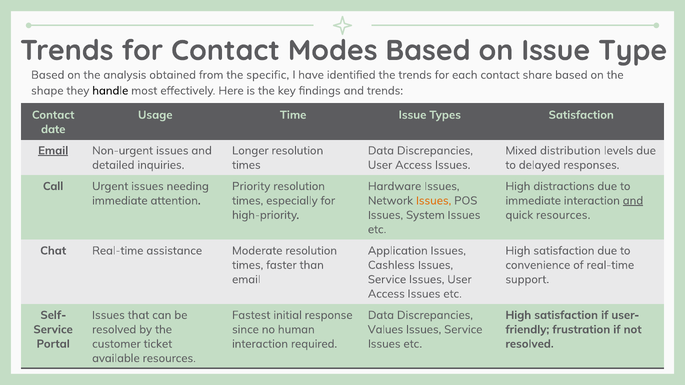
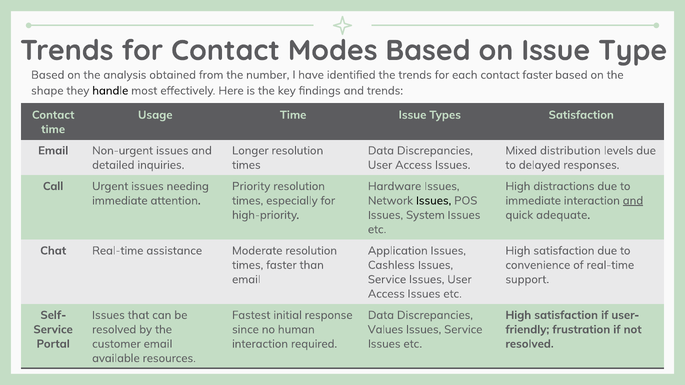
specific: specific -> number (268, 75)
contact share: share -> faster (537, 75)
date: date -> time (53, 129)
Email underline: present -> none (53, 151)
Issues colour: orange -> black (434, 201)
quick resources: resources -> adequate (563, 215)
customer ticket: ticket -> email (158, 344)
